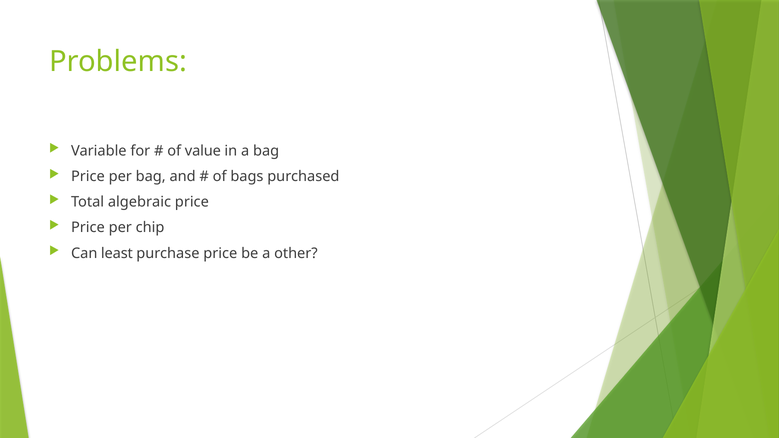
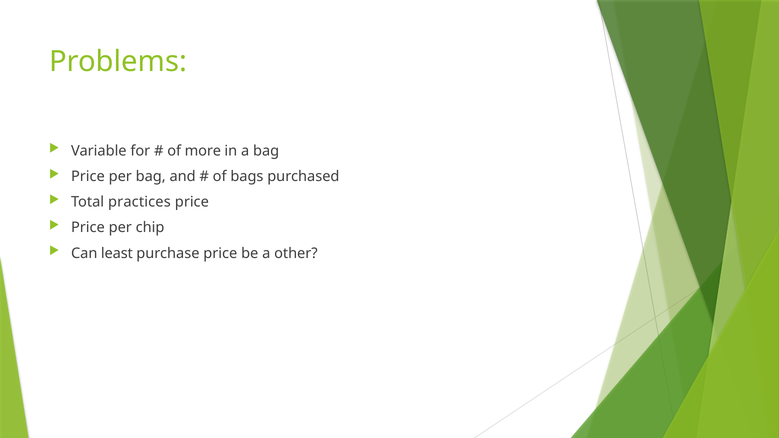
value: value -> more (203, 151)
algebraic: algebraic -> practices (139, 202)
